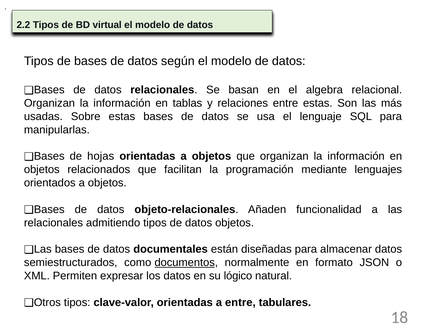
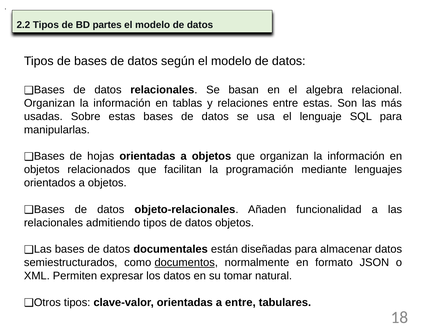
virtual: virtual -> partes (107, 25)
lógico: lógico -> tomar (238, 276)
